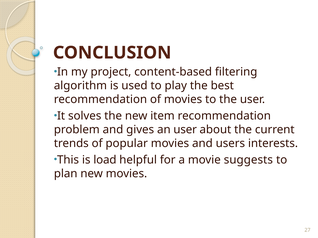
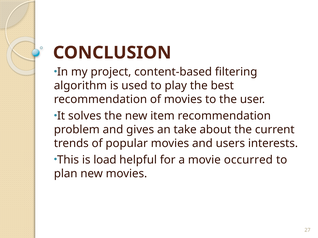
an user: user -> take (185, 130)
suggests: suggests -> occurred (248, 160)
